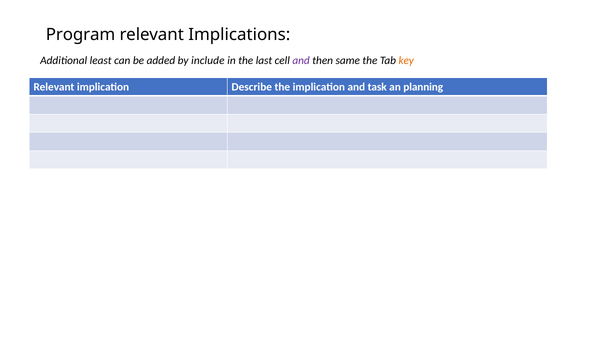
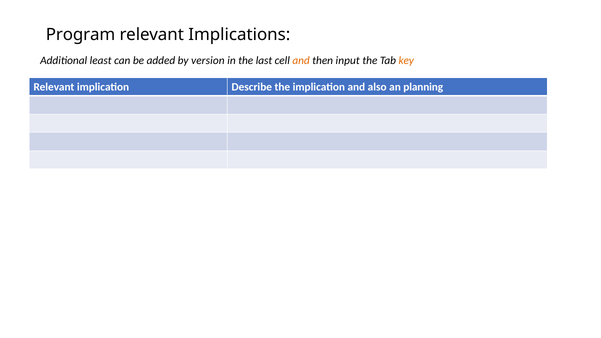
include: include -> version (208, 60)
and colour: purple -> orange (301, 60)
same: same -> input (348, 60)
task: task -> also (377, 87)
